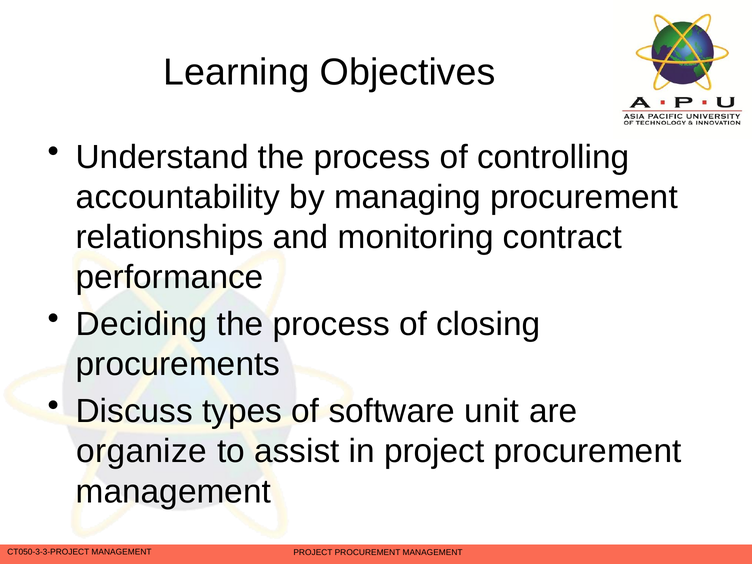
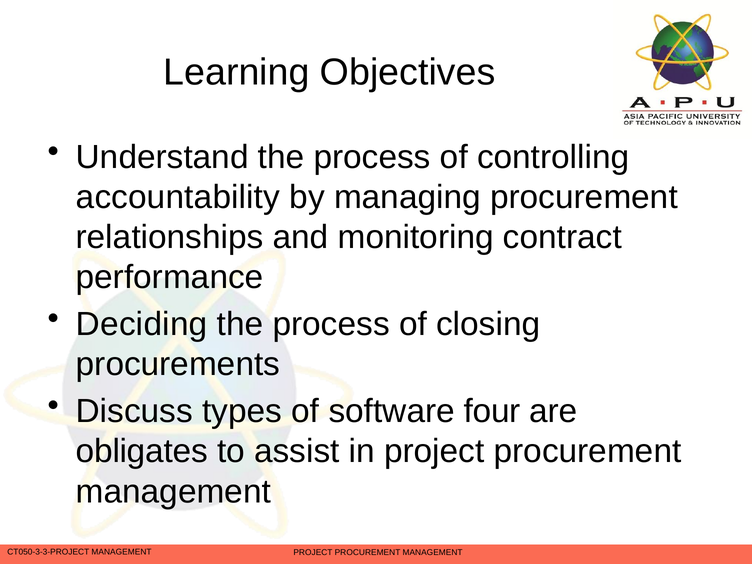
unit: unit -> four (492, 411)
organize: organize -> obligates (142, 451)
